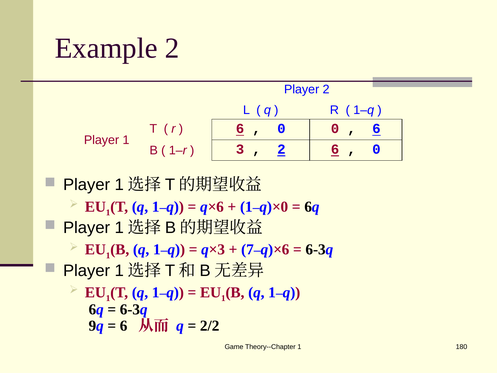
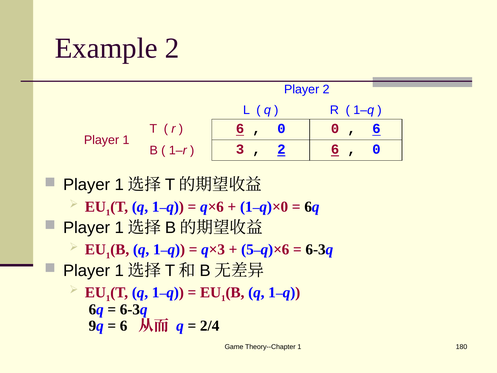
7: 7 -> 5 (247, 249)
2/2: 2/2 -> 2/4 (210, 326)
